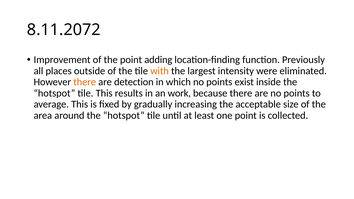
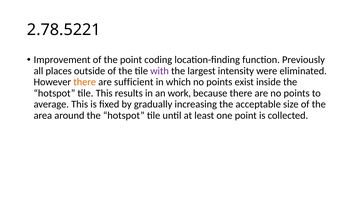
8.11.2072: 8.11.2072 -> 2.78.5221 (64, 30)
adding: adding -> coding (158, 60)
with colour: orange -> purple (160, 71)
detection: detection -> sufficient (134, 82)
